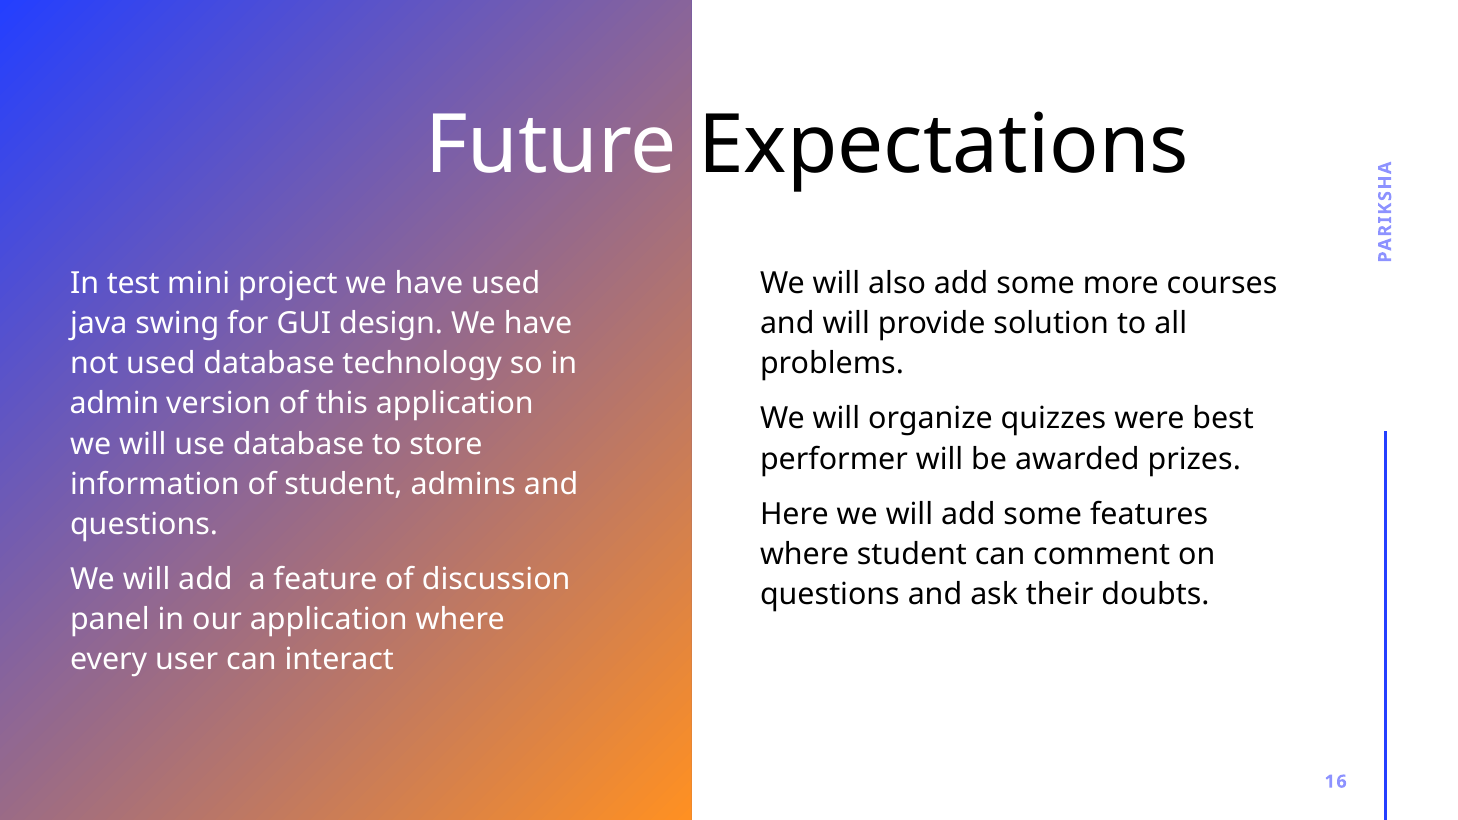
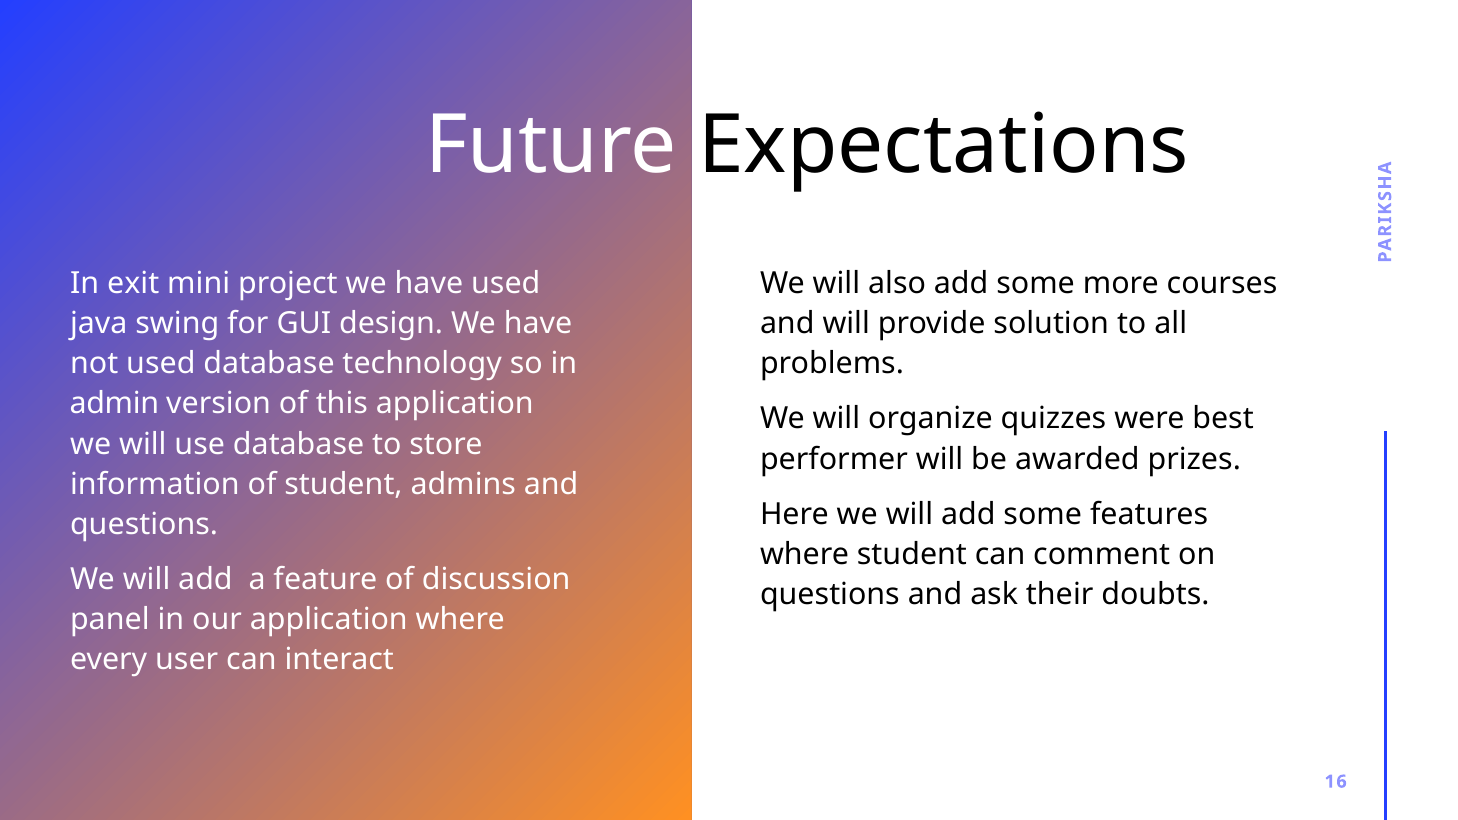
test: test -> exit (133, 284)
